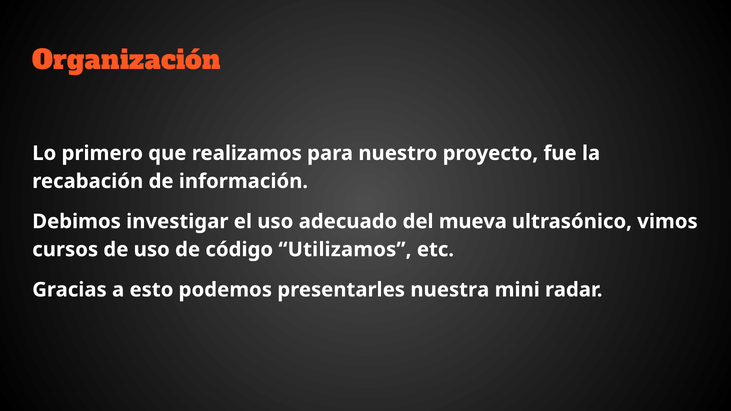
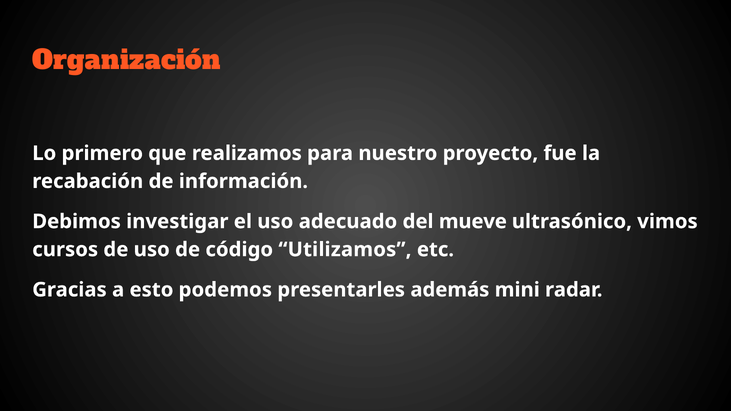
mueva: mueva -> mueve (473, 222)
nuestra: nuestra -> además (450, 290)
